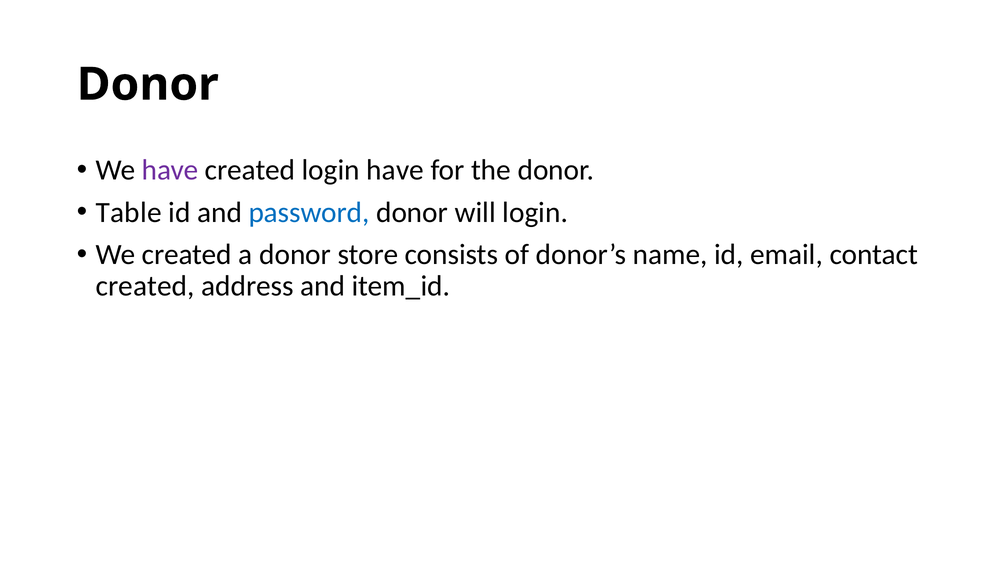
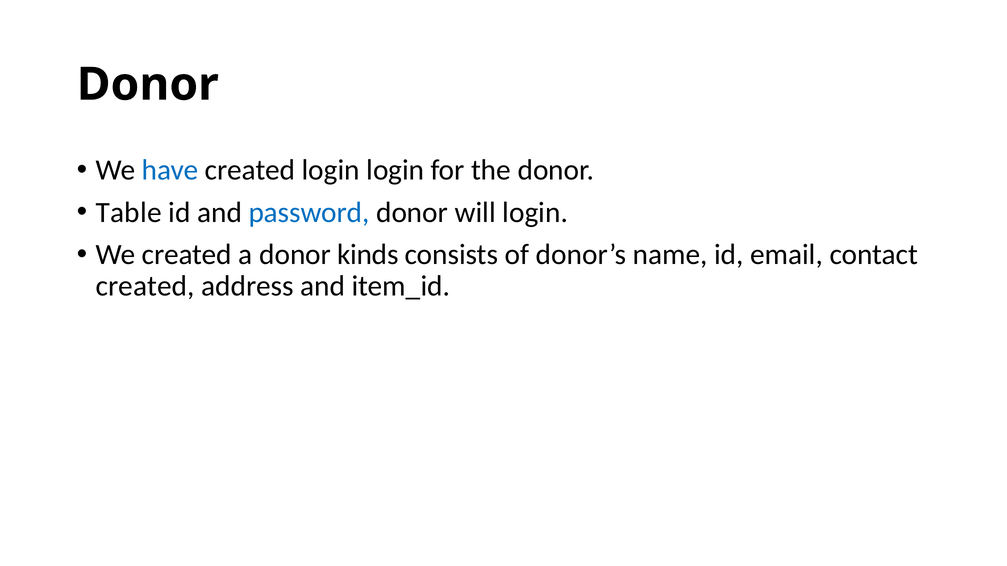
have colour: purple -> blue (170, 170)
login have: have -> login (395, 170)
store: store -> kinds (368, 255)
